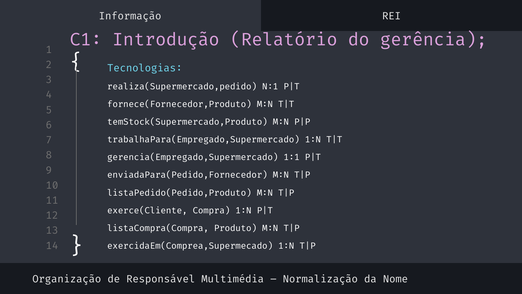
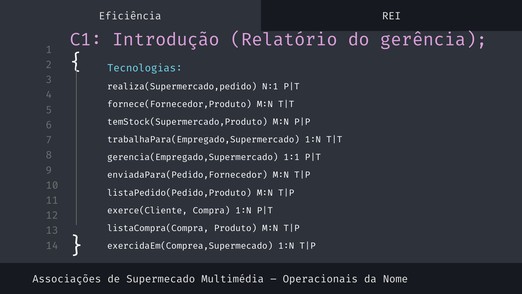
Informação: Informação -> Eficiência (130, 16)
Organização: Organização -> Associações (67, 279)
Responsável: Responsável -> Supermecado (161, 279)
Normalização: Normalização -> Operacionais (320, 279)
